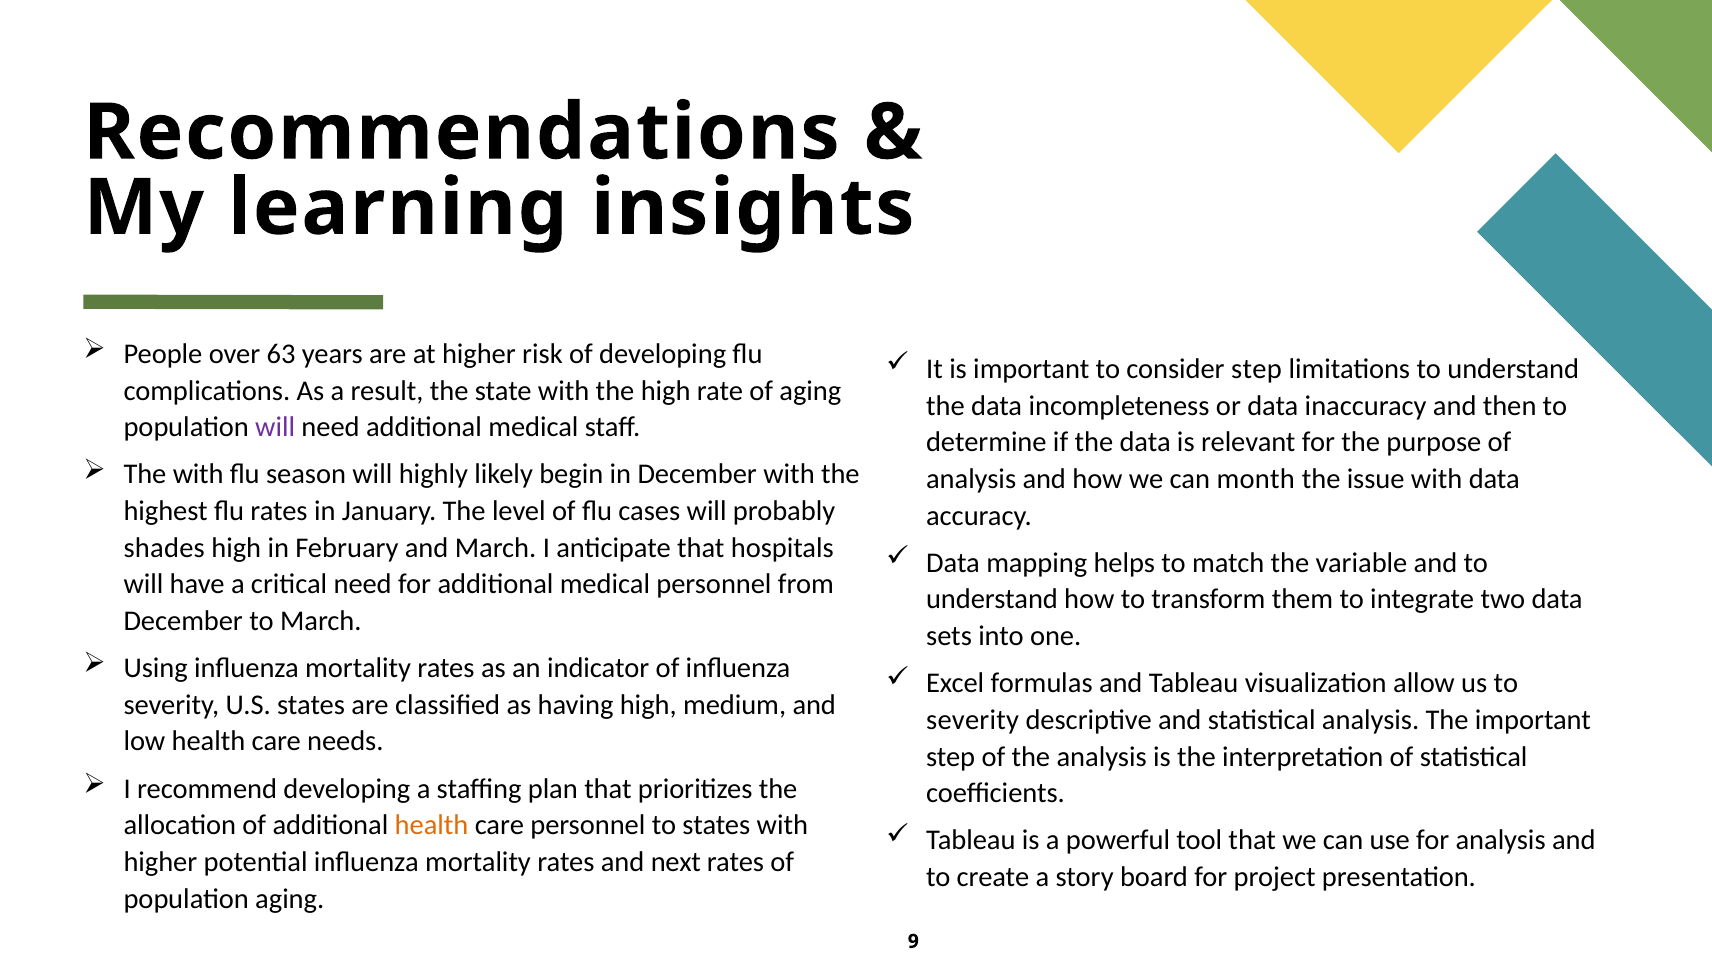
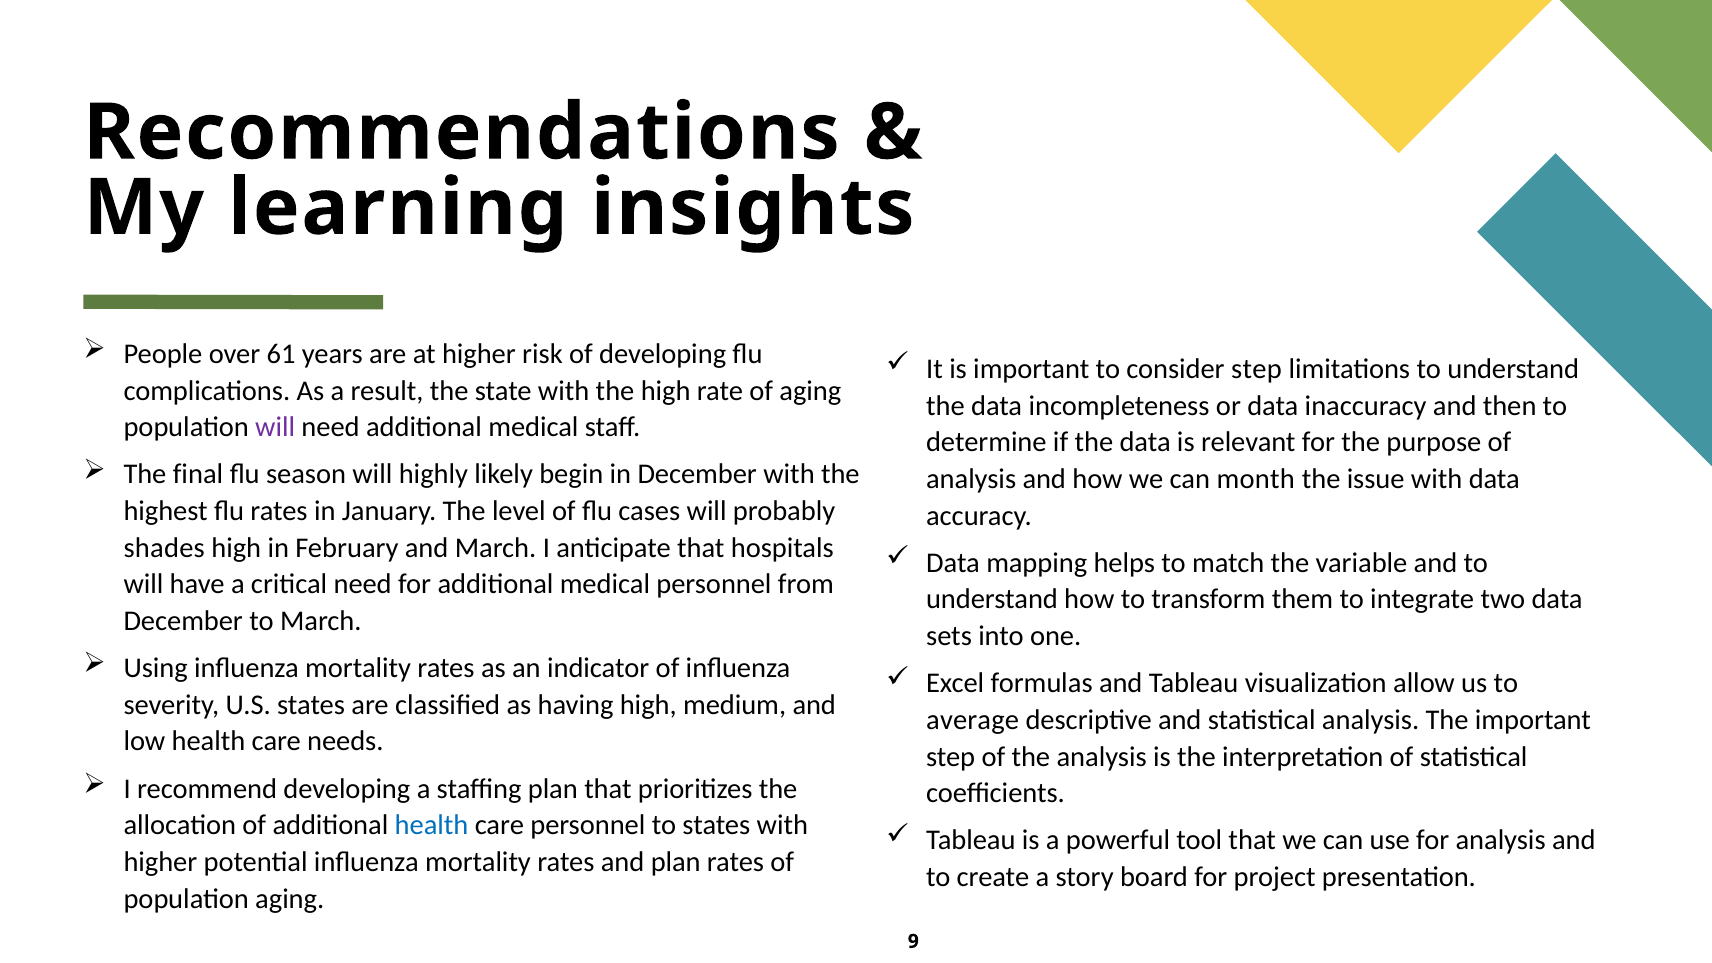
63: 63 -> 61 (281, 354)
The with: with -> final (198, 475)
severity: severity -> average (973, 720)
health colour: orange -> blue (432, 825)
and next: next -> plan (676, 862)
